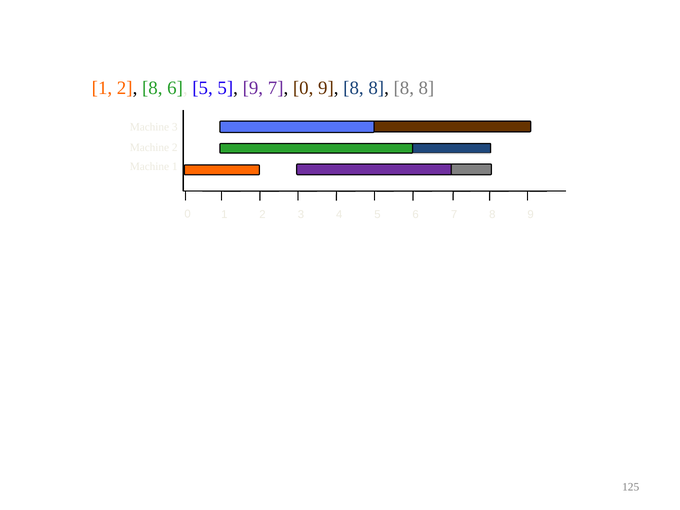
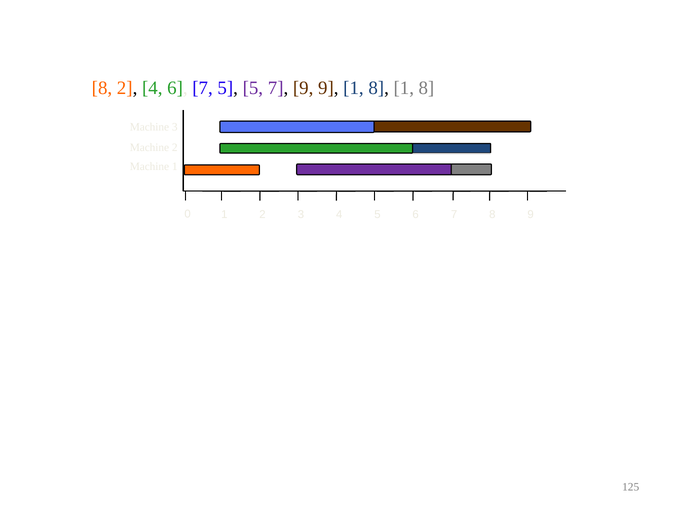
1: 1 -> 8 (102, 88)
2 8: 8 -> 4 (152, 88)
5: 5 -> 7 (203, 88)
5 9: 9 -> 5 (253, 88)
7 0: 0 -> 9 (303, 88)
8: 8 -> 1 (353, 88)
8: 8 -> 1 (404, 88)
